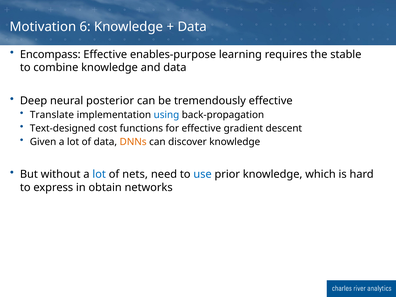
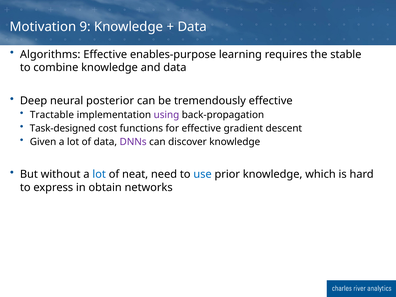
6: 6 -> 9 (85, 27)
Encompass: Encompass -> Algorithms (50, 54)
Translate: Translate -> Tractable (52, 115)
using colour: blue -> purple (166, 115)
Text-designed: Text-designed -> Task-designed (63, 128)
DNNs colour: orange -> purple (133, 142)
nets: nets -> neat (135, 174)
